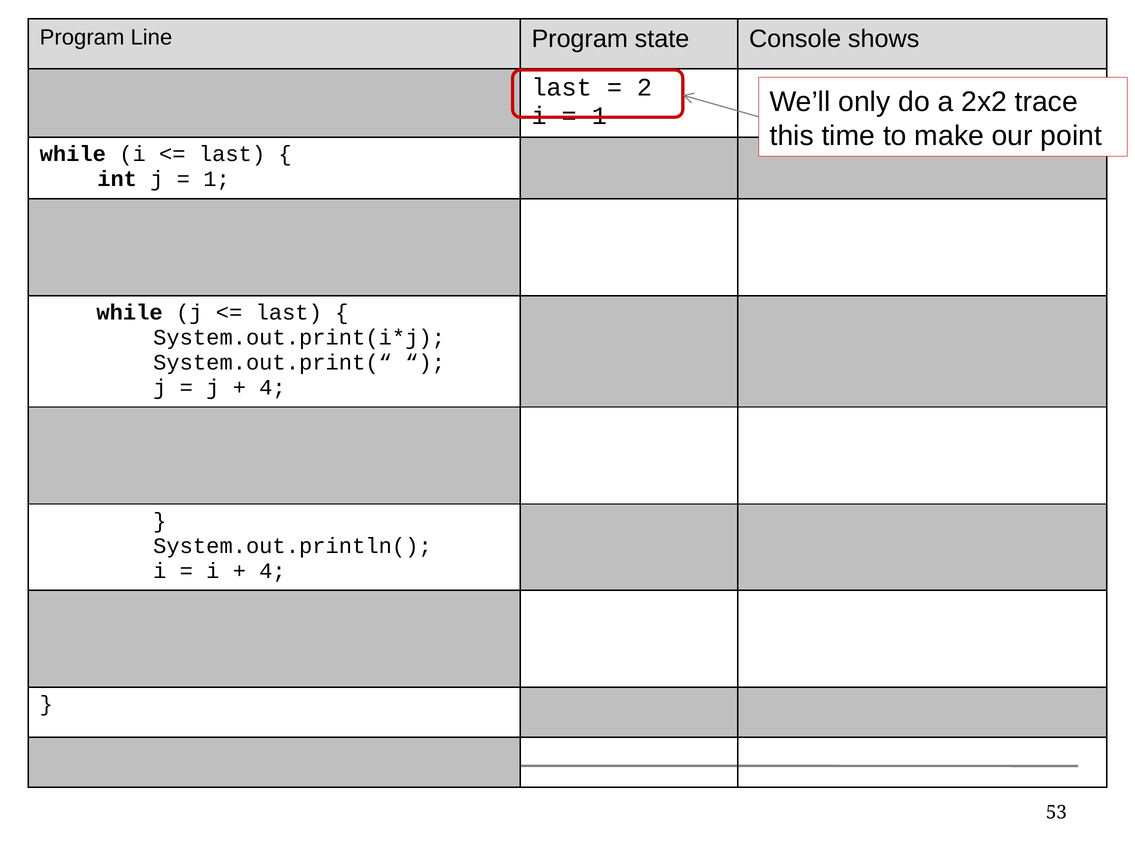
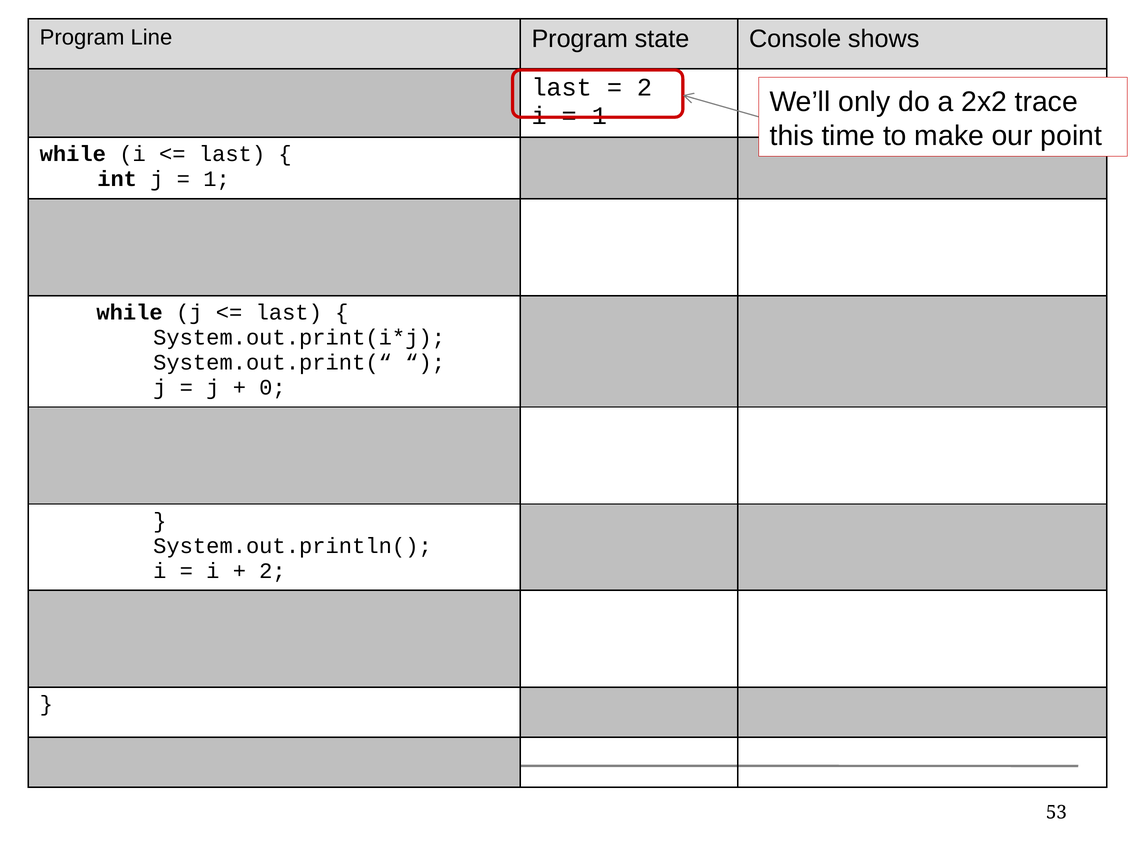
4: 4 -> 0 (272, 388)
4: 4 -> 2 (272, 571)
